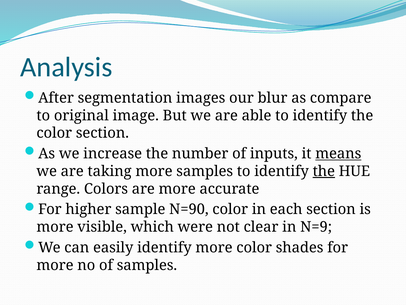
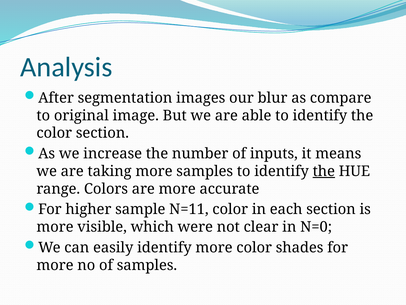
means underline: present -> none (338, 153)
N=90: N=90 -> N=11 (189, 209)
N=9: N=9 -> N=0 (316, 227)
